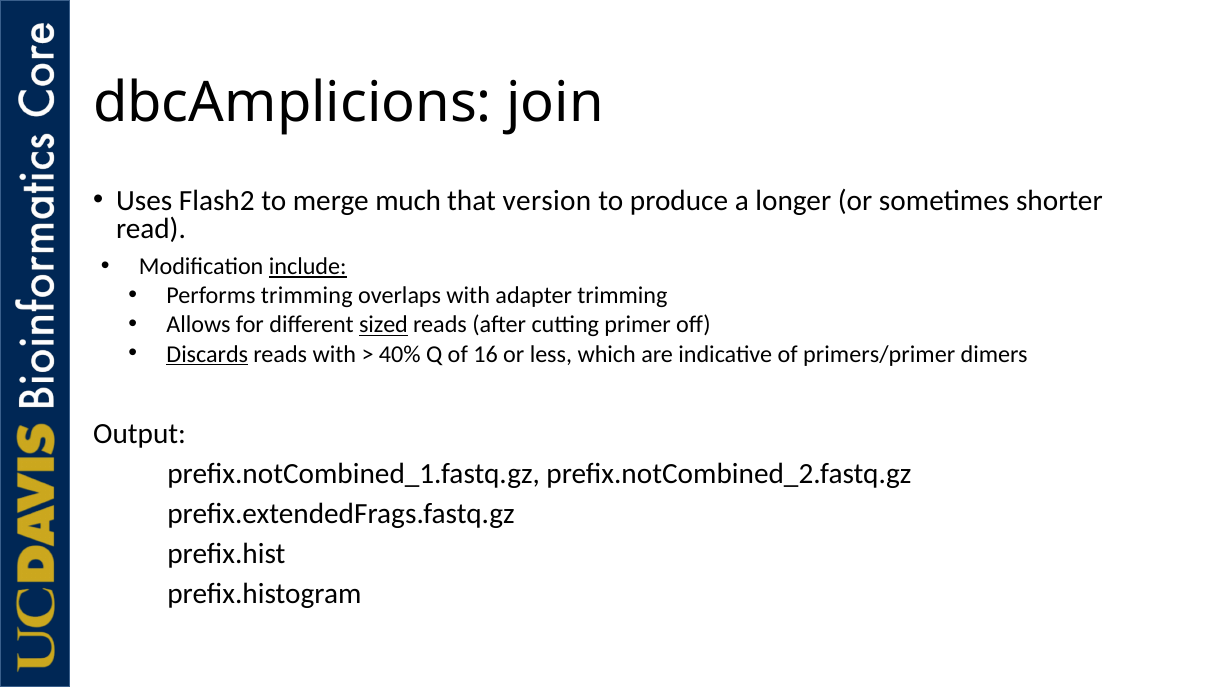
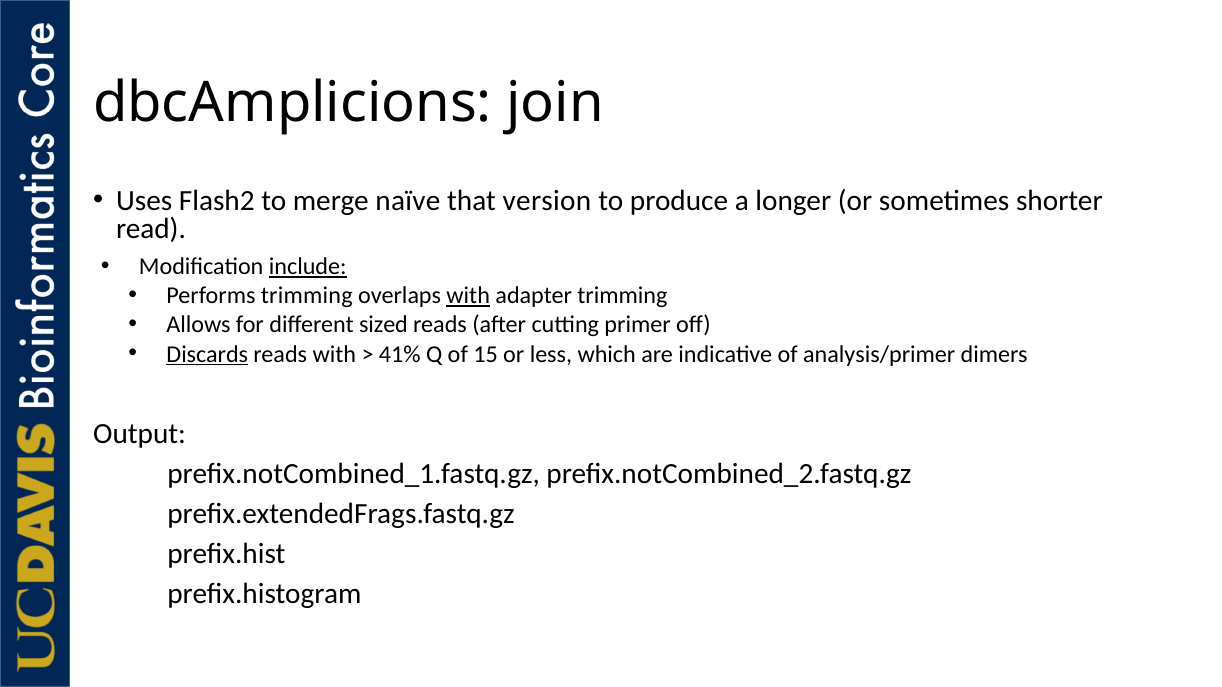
much: much -> naïve (408, 201)
with underline: none -> present (468, 296)
sized underline: present -> none (383, 325)
40%: 40% -> 41% (400, 354)
16: 16 -> 15 (486, 354)
primers/primer: primers/primer -> analysis/primer (879, 354)
